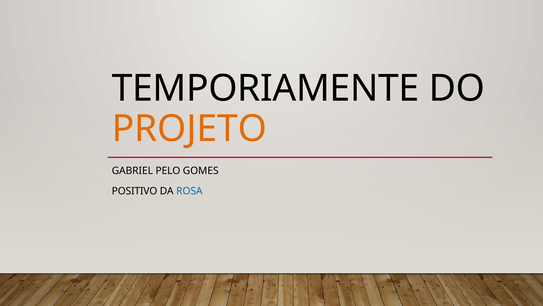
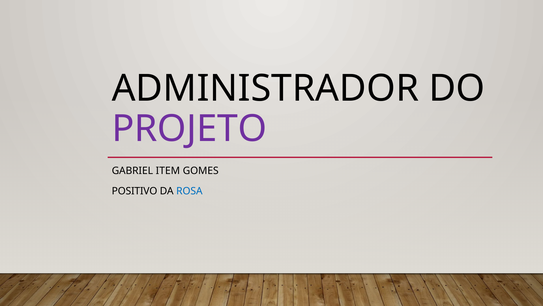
TEMPORIAMENTE: TEMPORIAMENTE -> ADMINISTRADOR (265, 88)
PROJETO colour: orange -> purple (189, 129)
PELO: PELO -> ITEM (168, 171)
